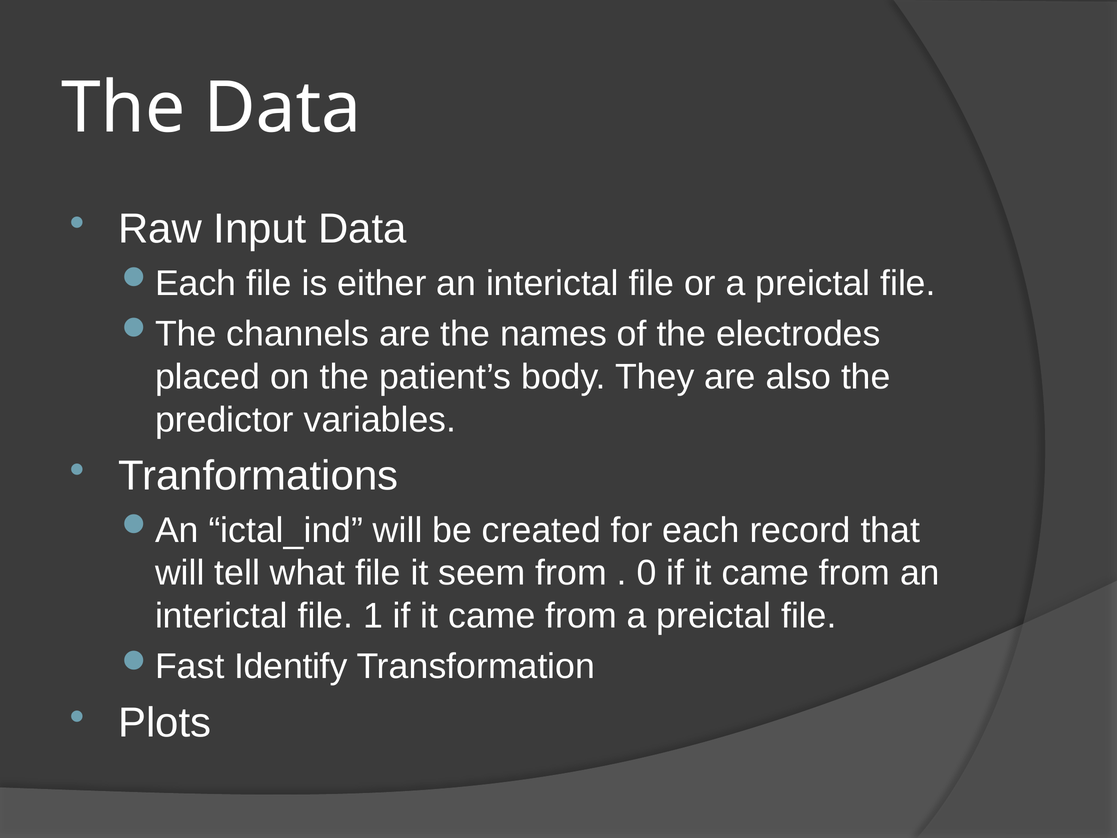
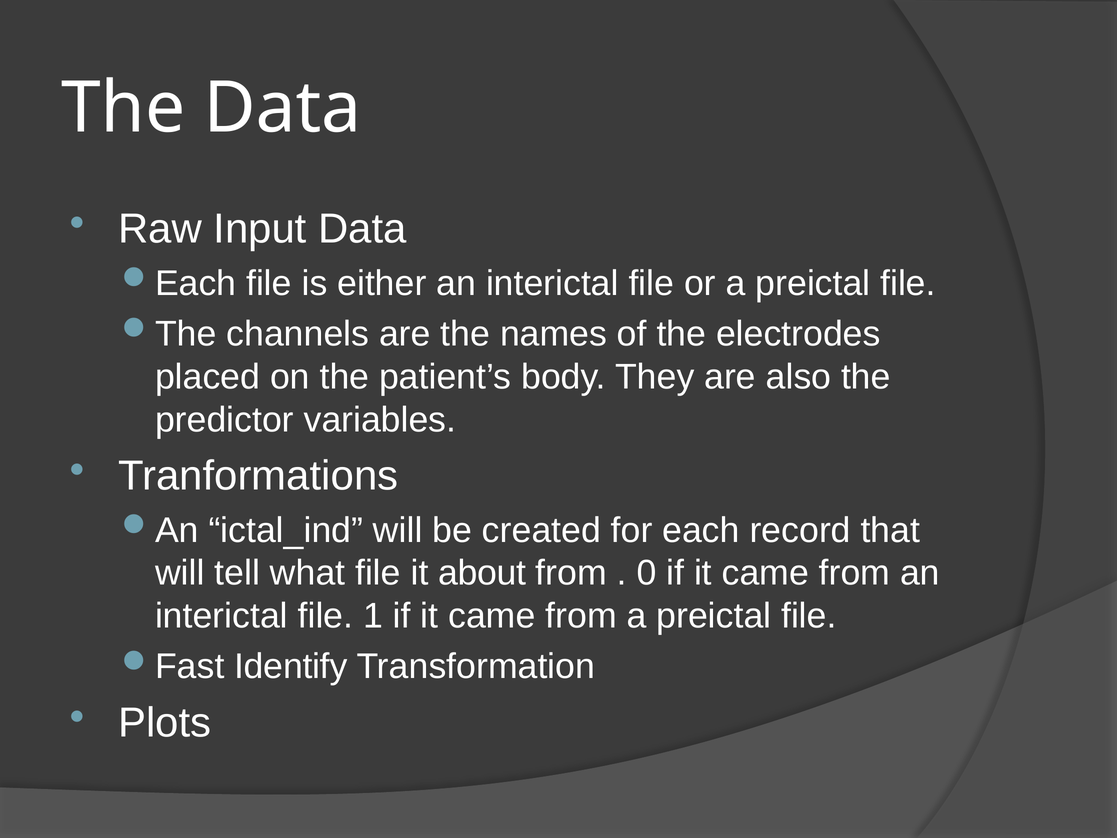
seem: seem -> about (482, 573)
